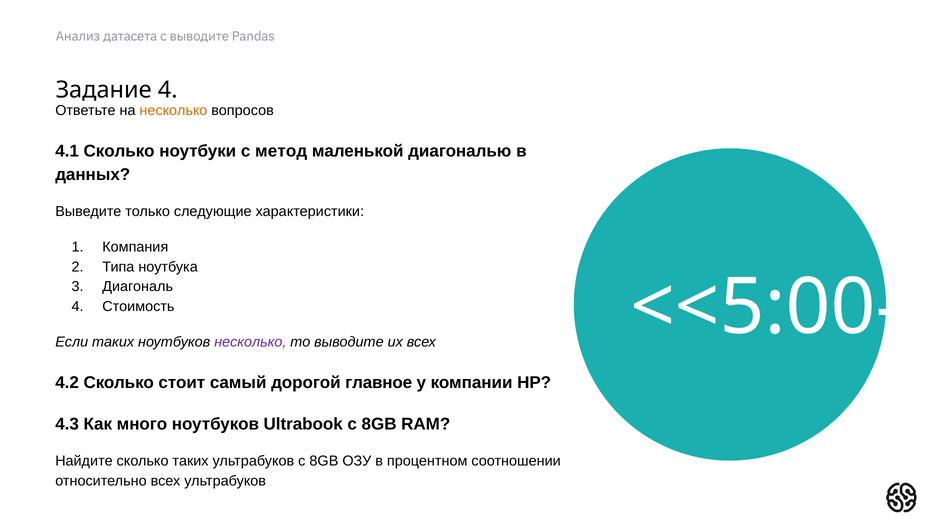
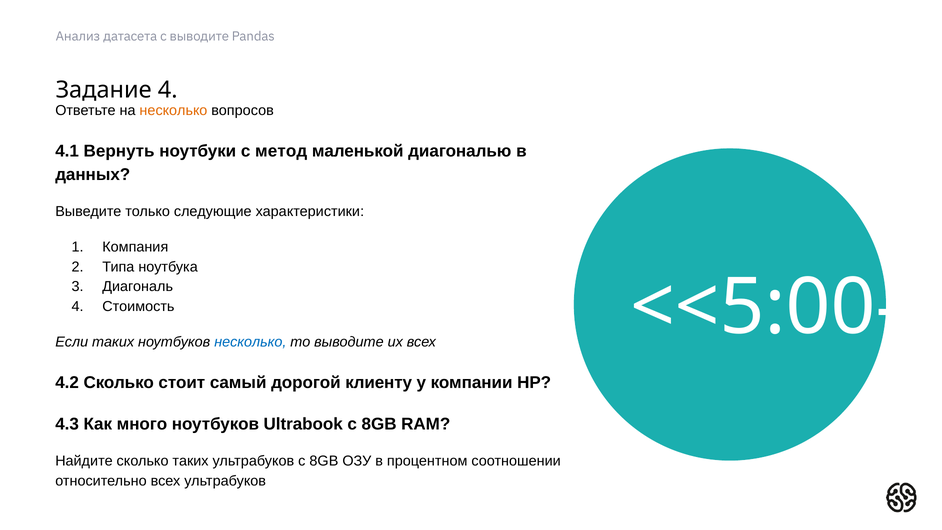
4.1 Сколько: Сколько -> Вернуть (119, 151)
несколько colour: purple -> blue (250, 342)
главное: главное -> клиенту (379, 382)
